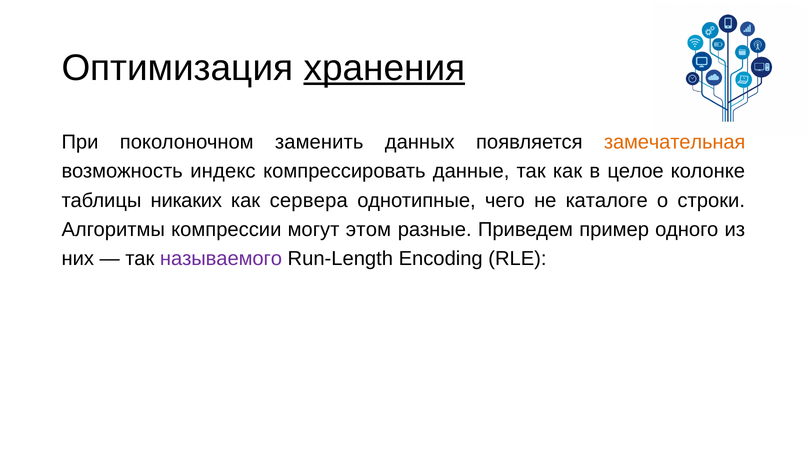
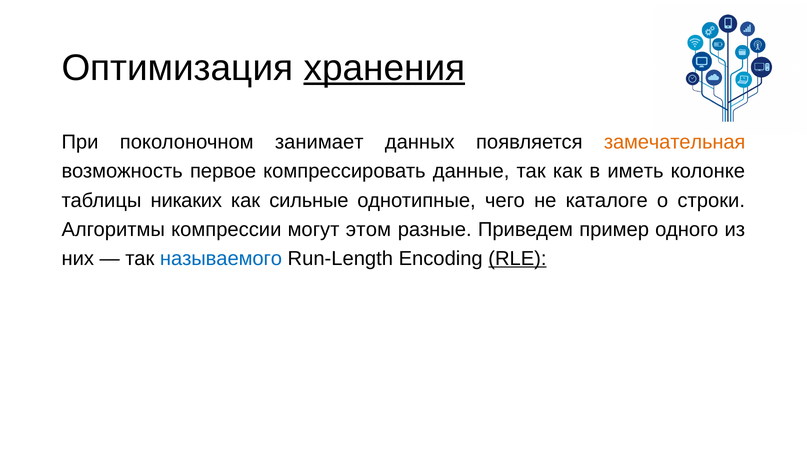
заменить: заменить -> занимает (319, 142)
индекс: индекс -> первое (223, 171)
целое: целое -> иметь (635, 171)
сервера: сервера -> сильные (309, 200)
называемого colour: purple -> blue (221, 258)
RLE underline: none -> present (517, 258)
